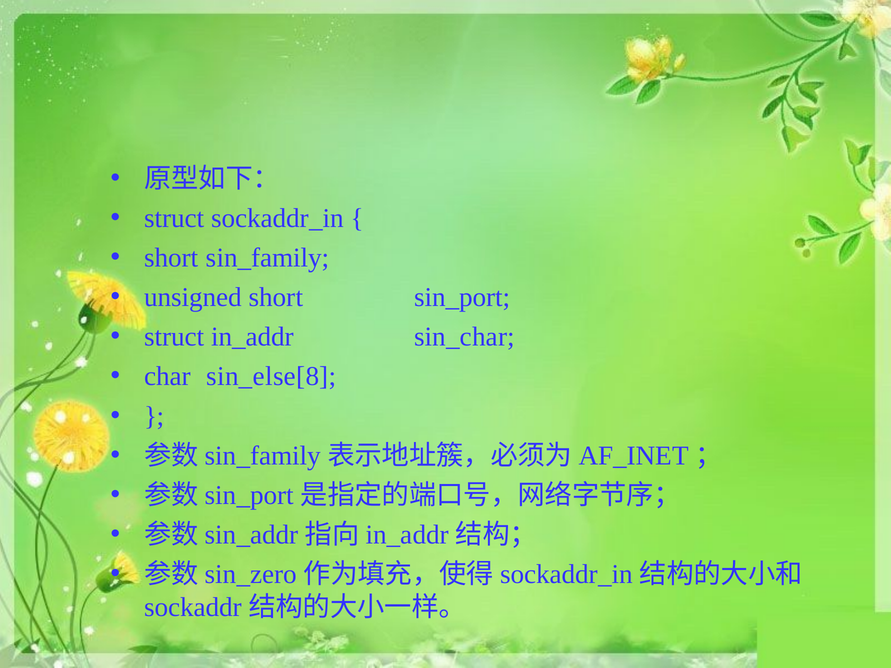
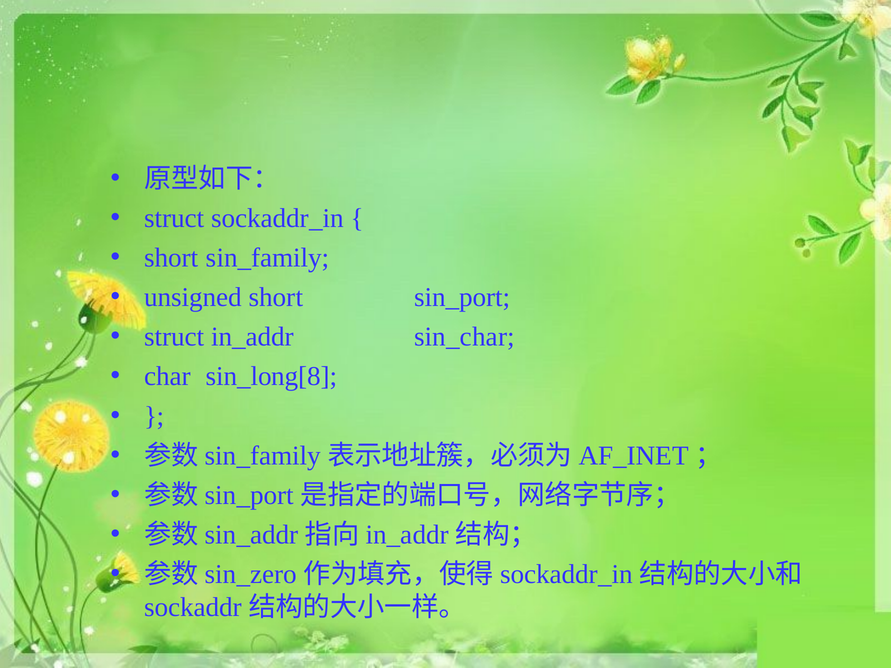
sin_else[8: sin_else[8 -> sin_long[8 (272, 377)
